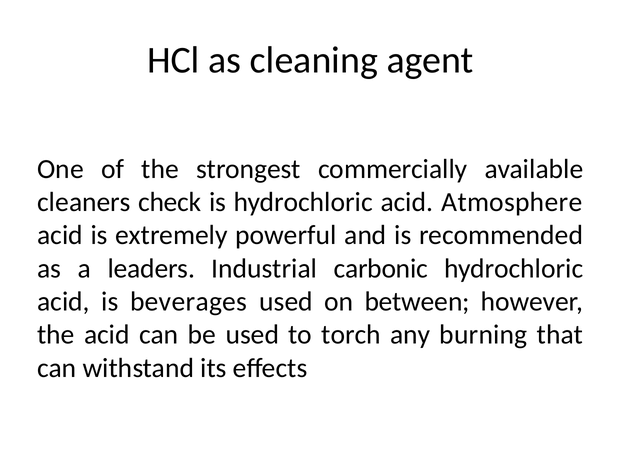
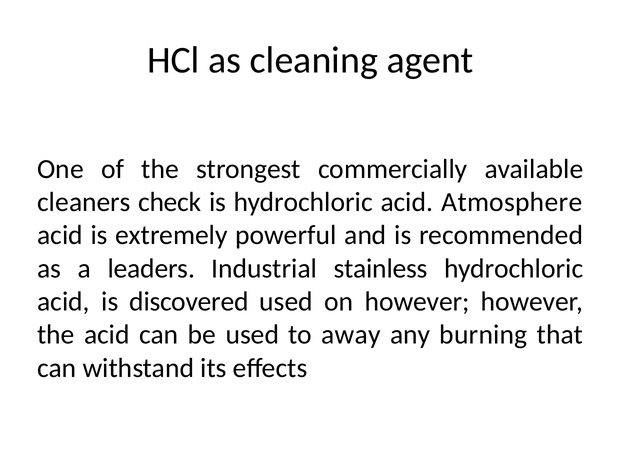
carbonic: carbonic -> stainless (381, 268)
beverages: beverages -> discovered (189, 301)
on between: between -> however (417, 301)
torch: torch -> away (351, 335)
